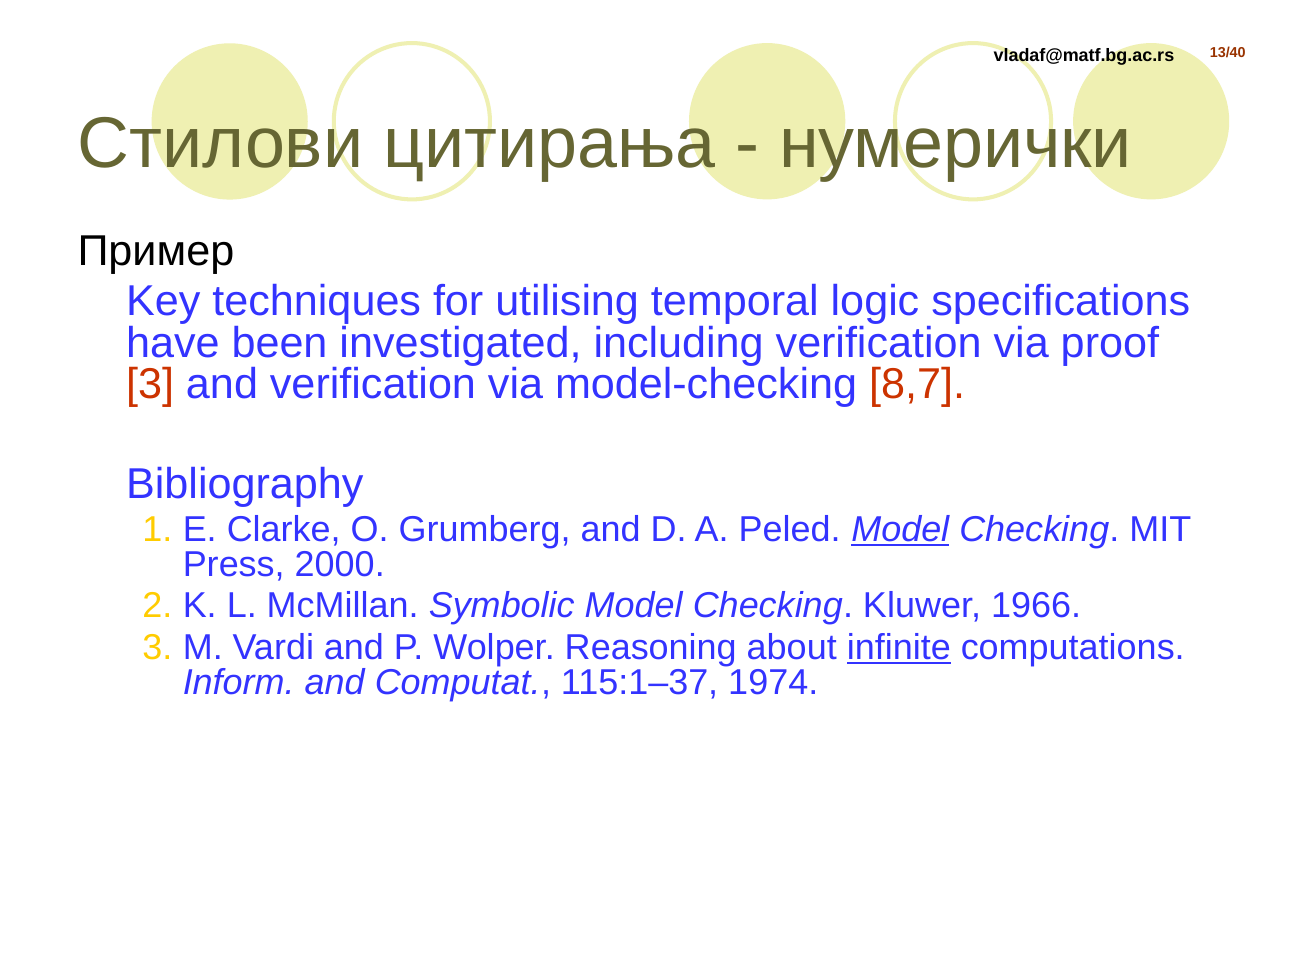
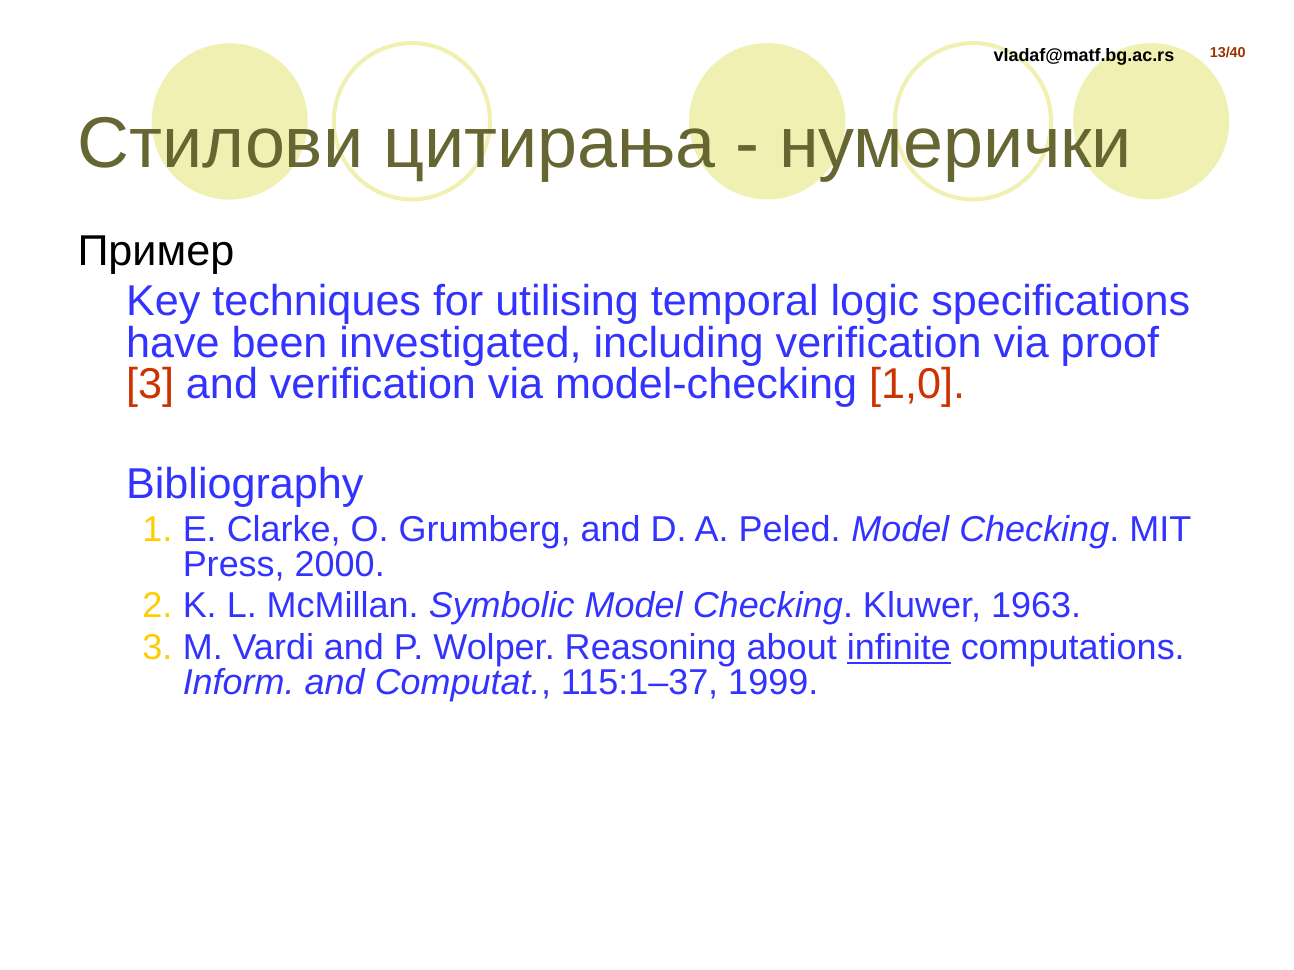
8,7: 8,7 -> 1,0 (917, 385)
Model underline: present -> none (900, 530)
1966: 1966 -> 1963 (1036, 606)
1974: 1974 -> 1999 (773, 683)
